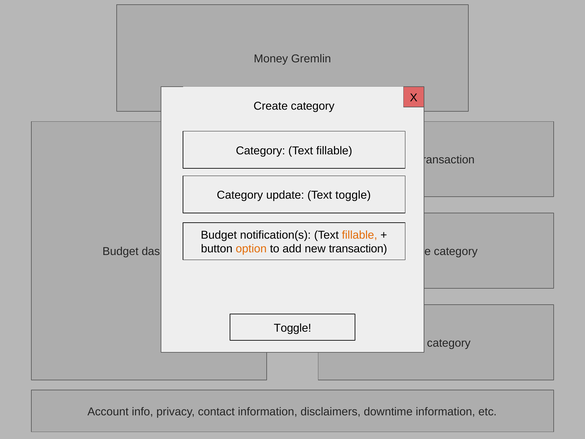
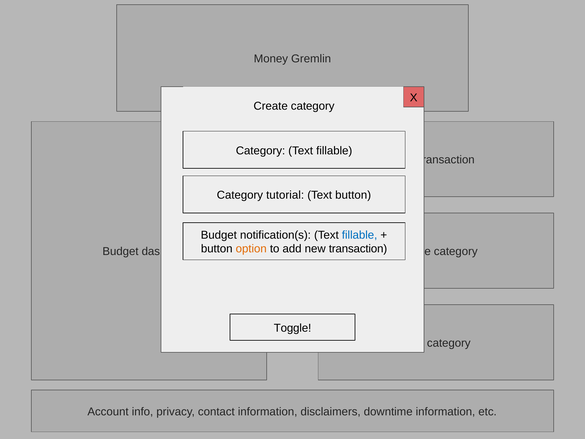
update: update -> tutorial (285, 195)
Text toggle: toggle -> button (353, 195)
fillable colour: orange -> blue (360, 235)
